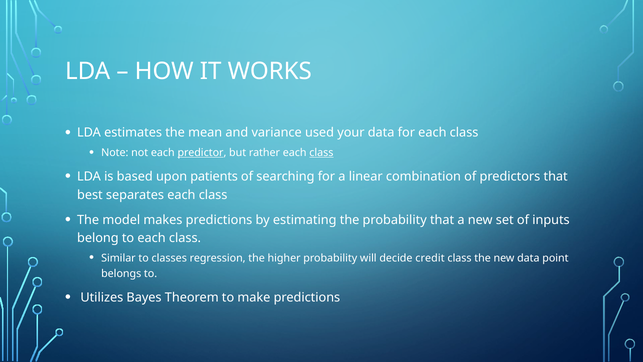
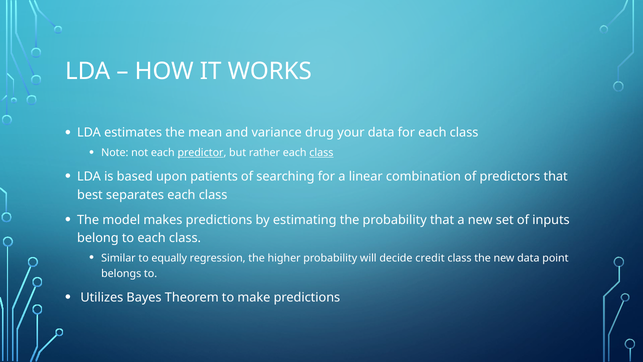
used: used -> drug (319, 133)
classes: classes -> equally (169, 258)
